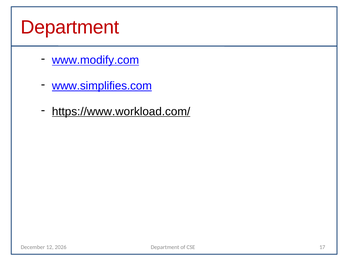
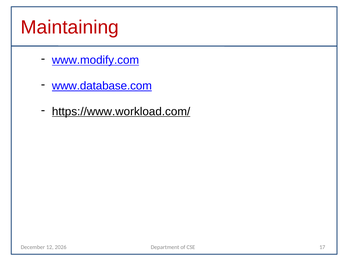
Department: Department -> Maintaining (70, 27)
www.simplifies.com: www.simplifies.com -> www.database.com (102, 86)
